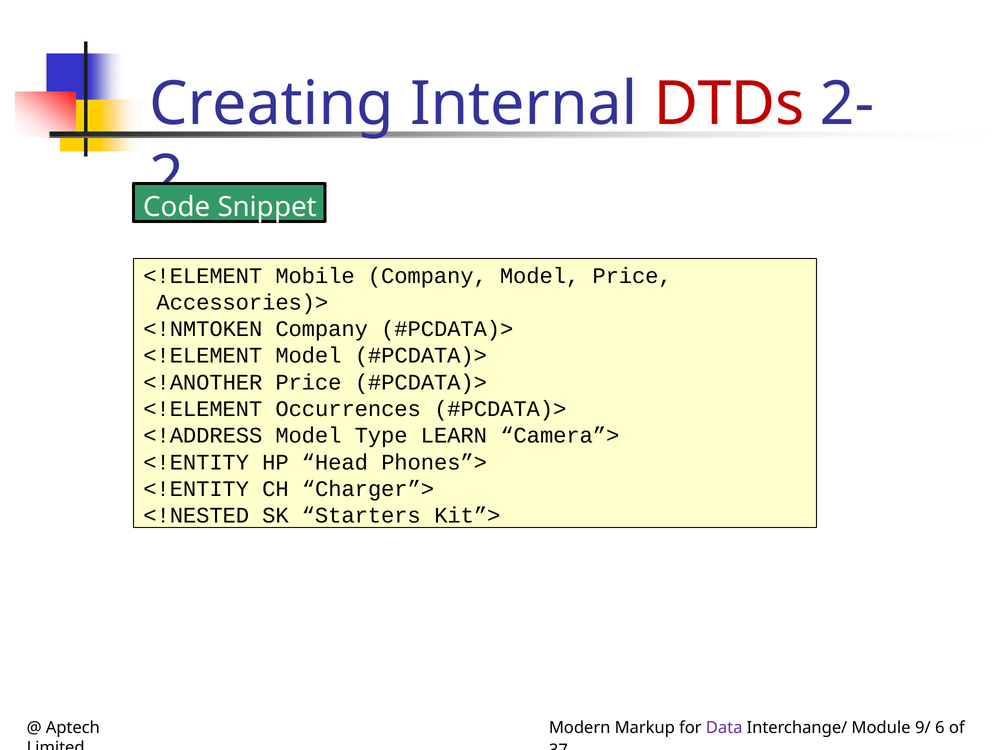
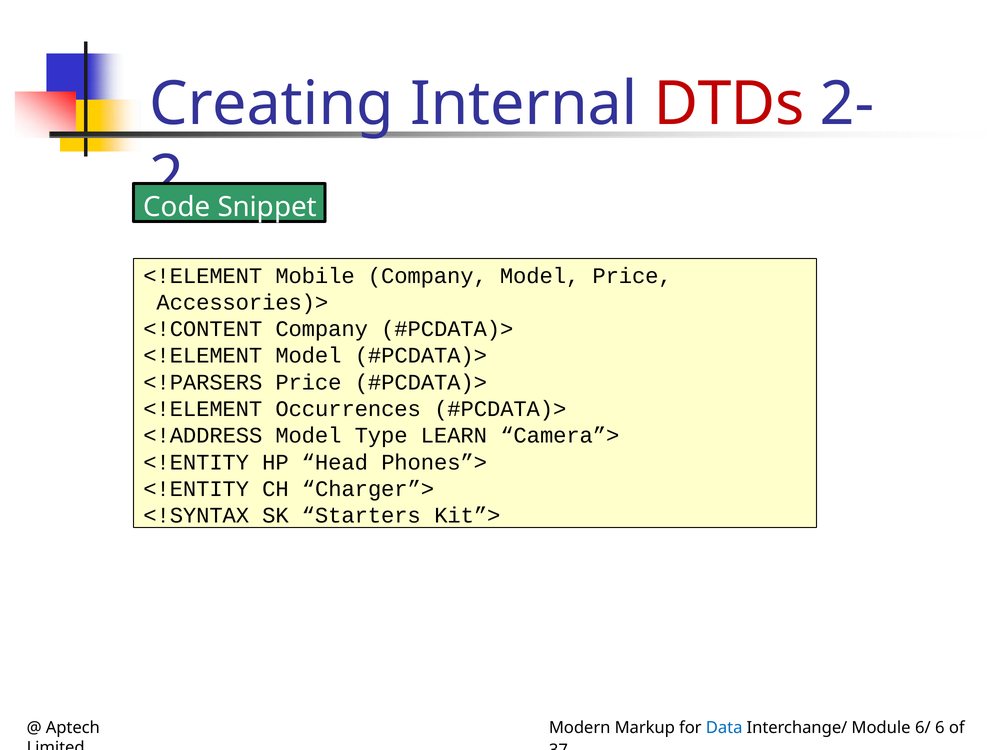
<!NMTOKEN: <!NMTOKEN -> <!CONTENT (203, 329)
<!ANOTHER: <!ANOTHER -> <!PARSERS (203, 382)
<!NESTED: <!NESTED -> <!SYNTAX (196, 516)
Data colour: purple -> blue (724, 728)
9/: 9/ -> 6/ (923, 728)
